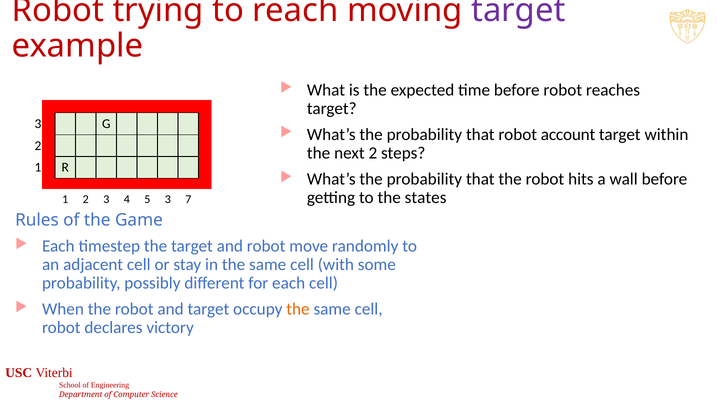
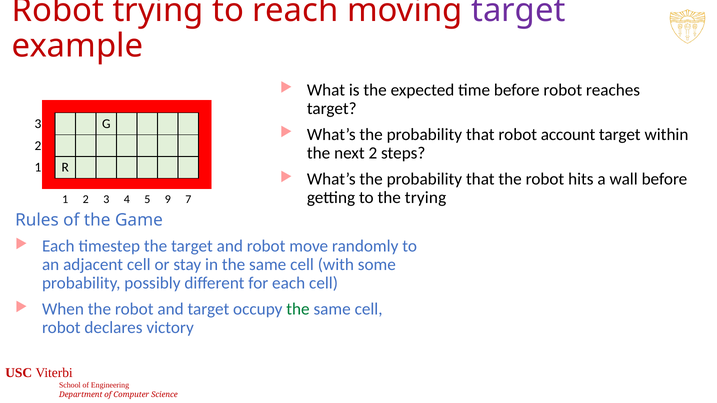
the states: states -> trying (426, 198)
5 3: 3 -> 9 (168, 199)
the colour: orange -> green (298, 309)
